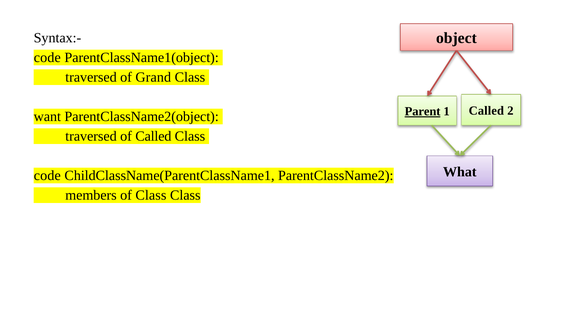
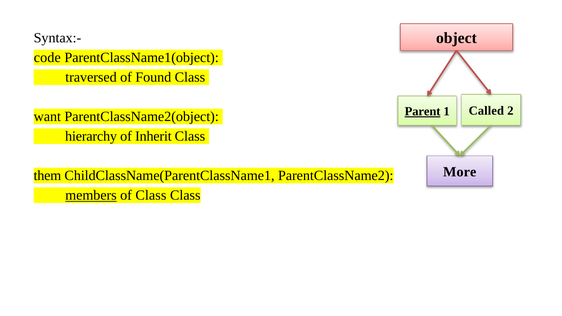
Grand: Grand -> Found (153, 77)
traversed: traversed -> hierarchy (91, 136)
of Called: Called -> Inherit (153, 136)
What: What -> More (460, 172)
code: code -> them (47, 176)
members underline: none -> present (91, 195)
